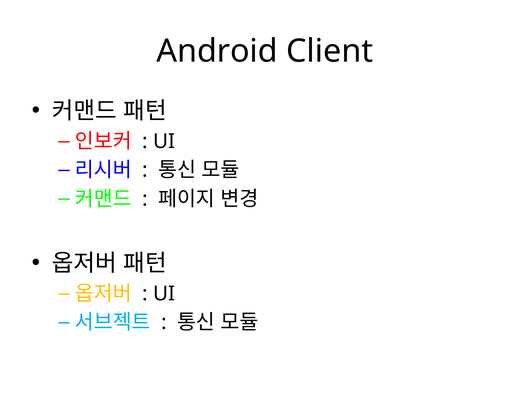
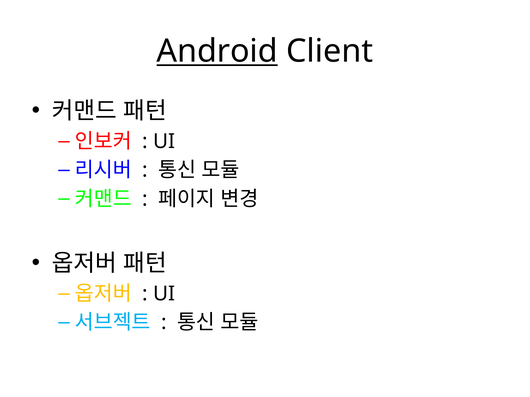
Android underline: none -> present (217, 51)
